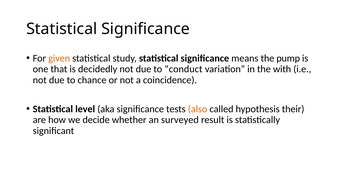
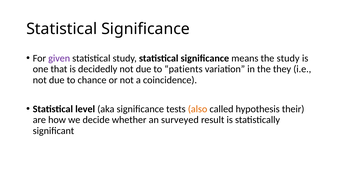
given colour: orange -> purple (59, 58)
the pump: pump -> study (288, 58)
conduct: conduct -> patients (184, 69)
with: with -> they (282, 69)
